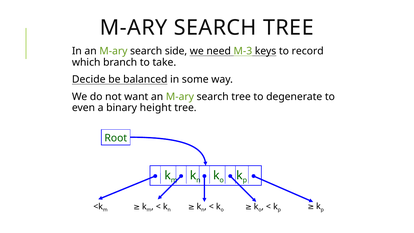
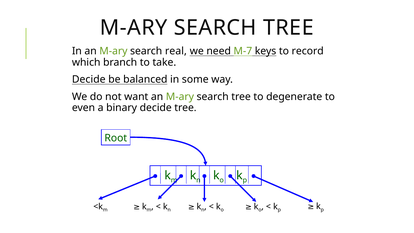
side: side -> real (176, 51)
M-3: M-3 -> M-7 (243, 51)
binary height: height -> decide (156, 108)
